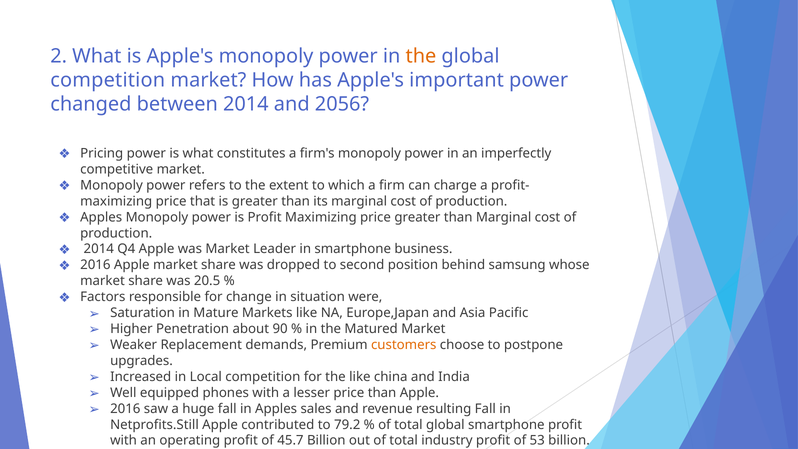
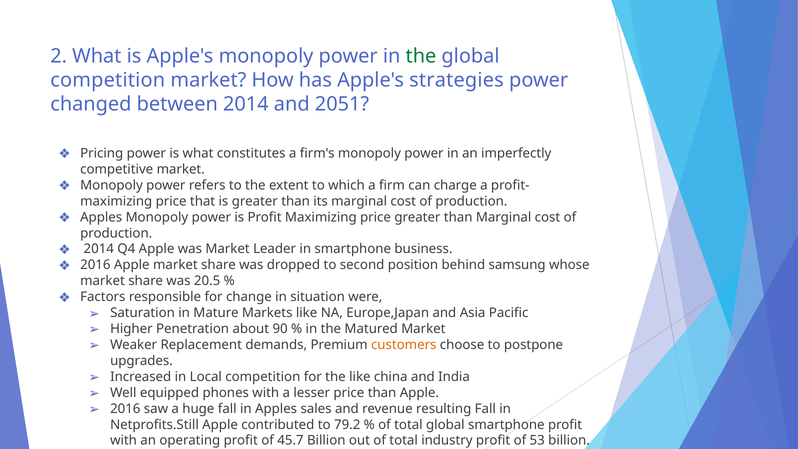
the colour: orange -> green (421, 56)
important: important -> strategies (457, 80)
2056: 2056 -> 2051 (342, 104)
